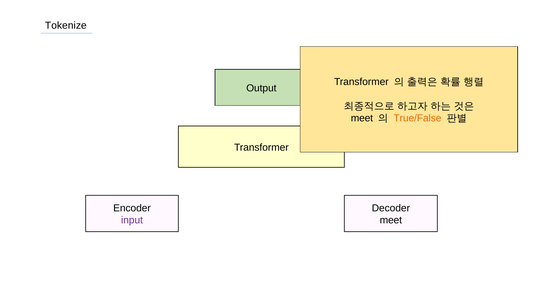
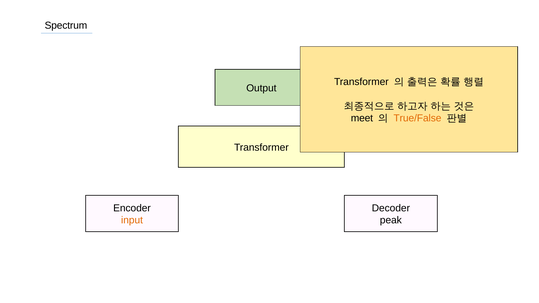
Tokenize: Tokenize -> Spectrum (66, 25)
input colour: purple -> orange (132, 220)
meet: meet -> peak (391, 220)
